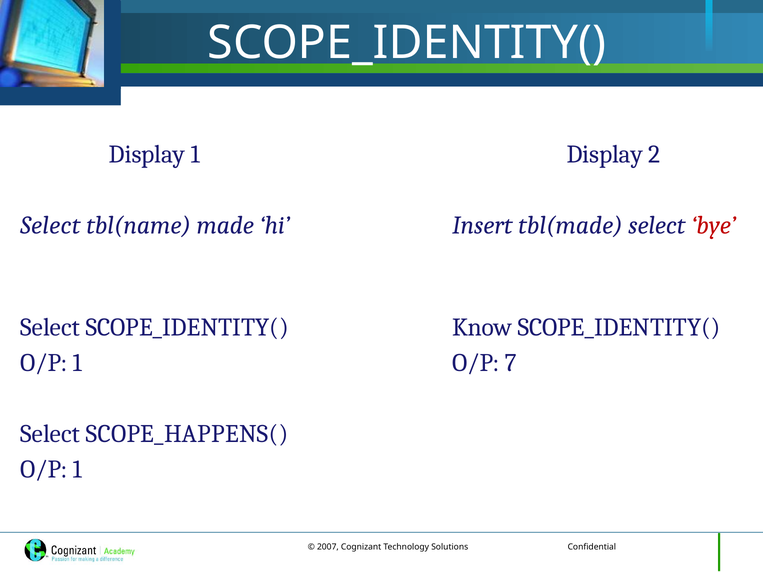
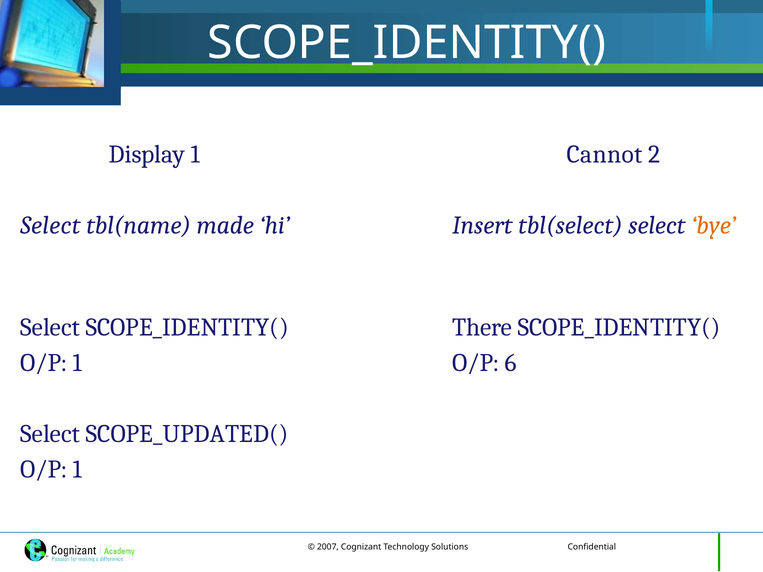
1 Display: Display -> Cannot (605, 154)
tbl(made: tbl(made -> tbl(select (570, 226)
bye colour: red -> orange (714, 226)
Know: Know -> There (482, 327)
7: 7 -> 6 (511, 363)
SCOPE_HAPPENS(: SCOPE_HAPPENS( -> SCOPE_UPDATED( (187, 434)
